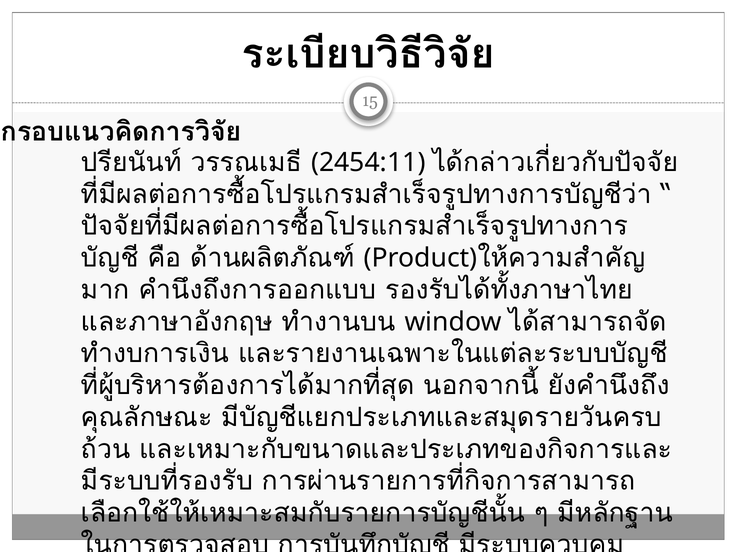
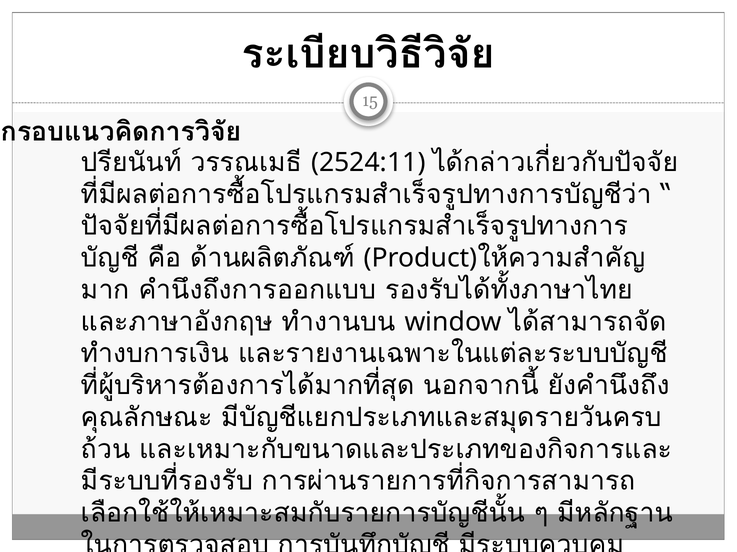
2454:11: 2454:11 -> 2524:11 (368, 163)
